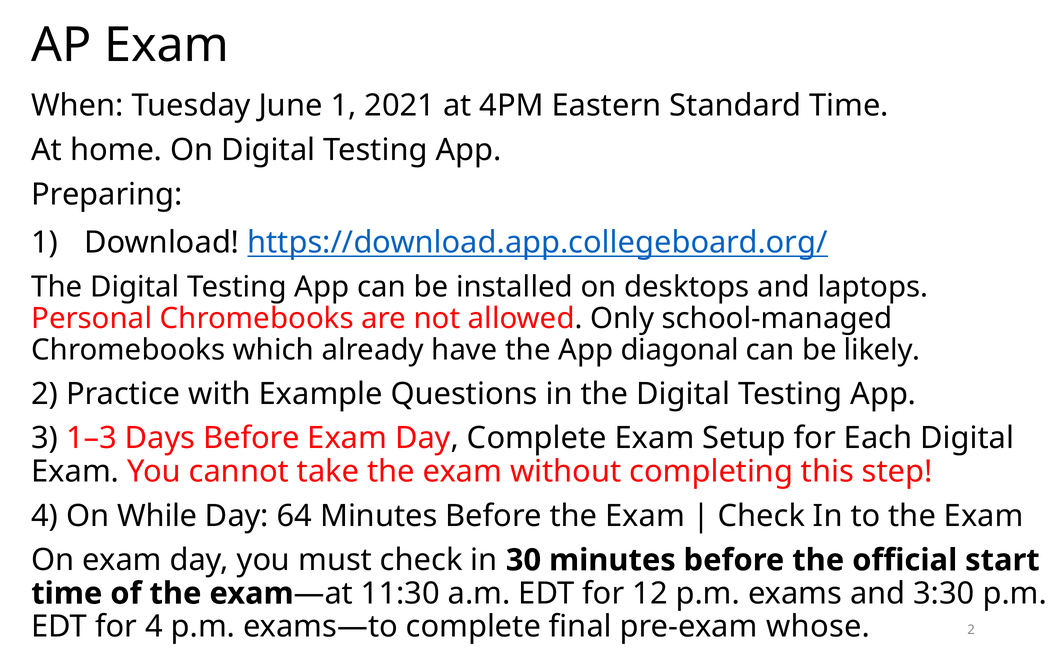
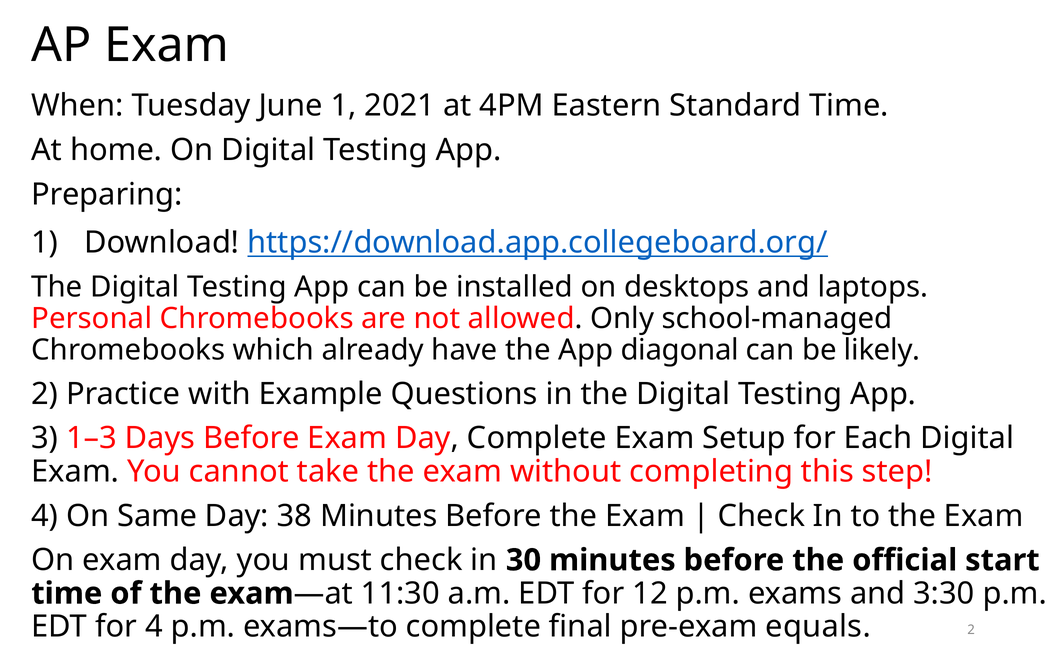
While: While -> Same (157, 516)
64: 64 -> 38 (294, 516)
whose: whose -> equals (818, 627)
